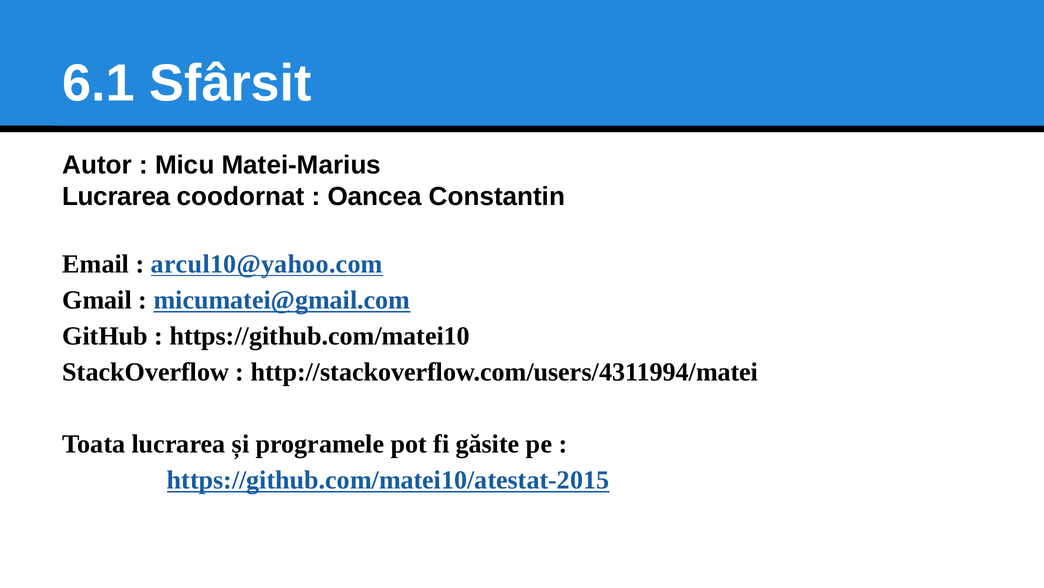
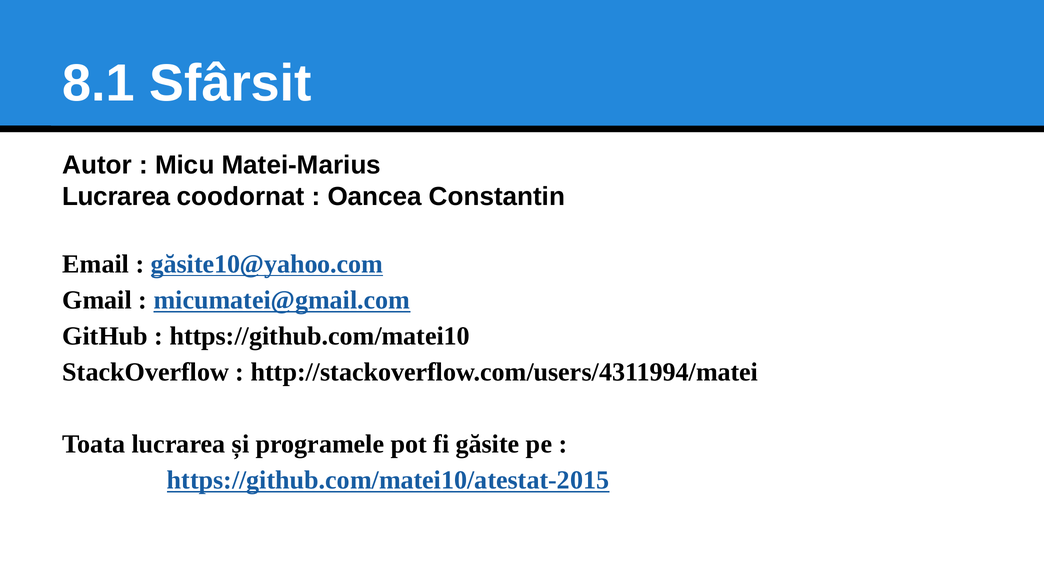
6.1: 6.1 -> 8.1 (99, 83)
arcul10@yahoo.com: arcul10@yahoo.com -> găsite10@yahoo.com (267, 264)
